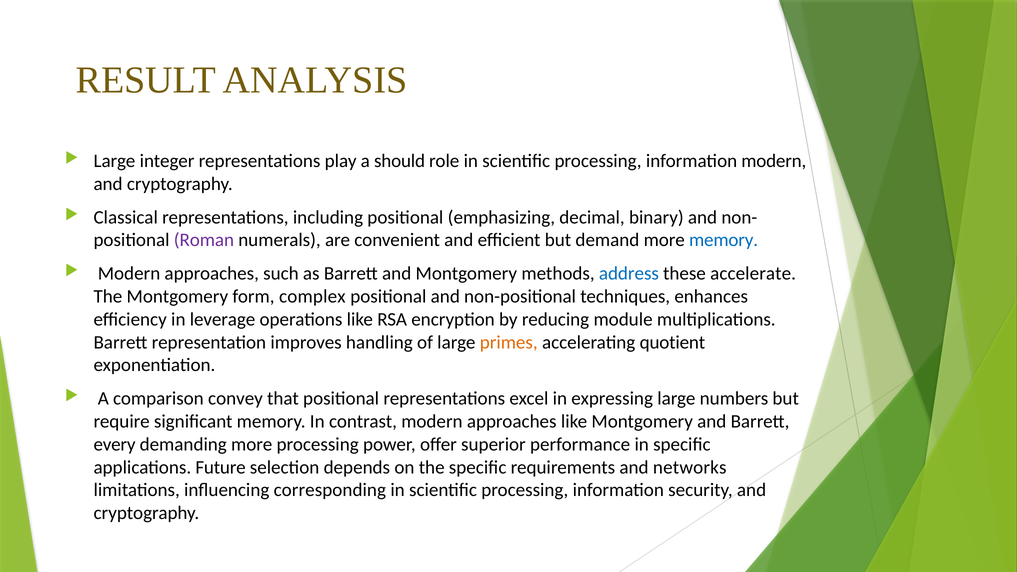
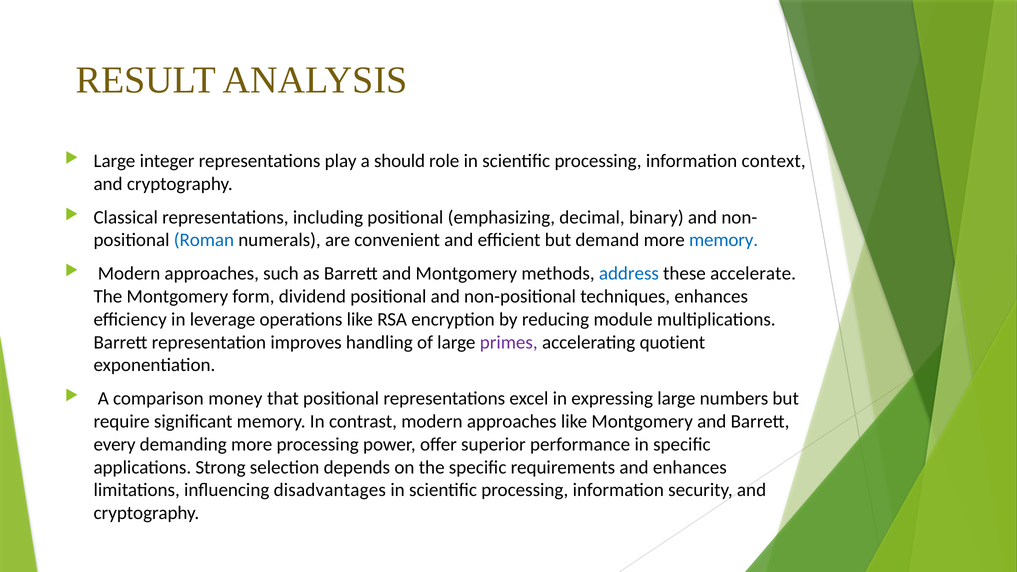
information modern: modern -> context (774, 161)
Roman colour: purple -> blue (204, 240)
complex: complex -> dividend (312, 297)
primes colour: orange -> purple (509, 342)
convey: convey -> money (235, 399)
Future: Future -> Strong (221, 467)
and networks: networks -> enhances (690, 467)
corresponding: corresponding -> disadvantages (330, 490)
